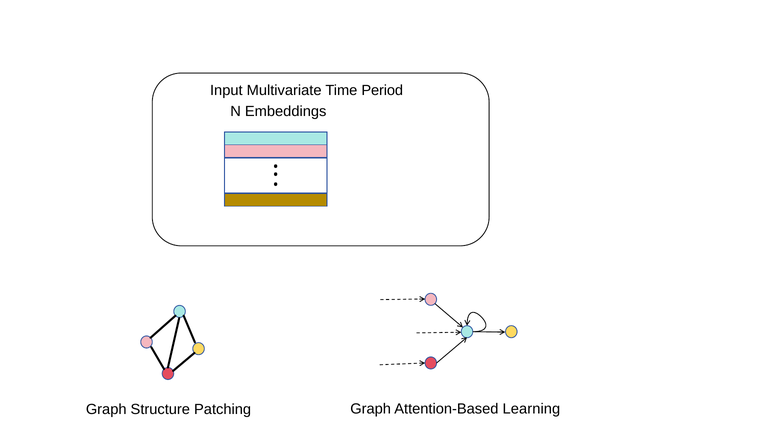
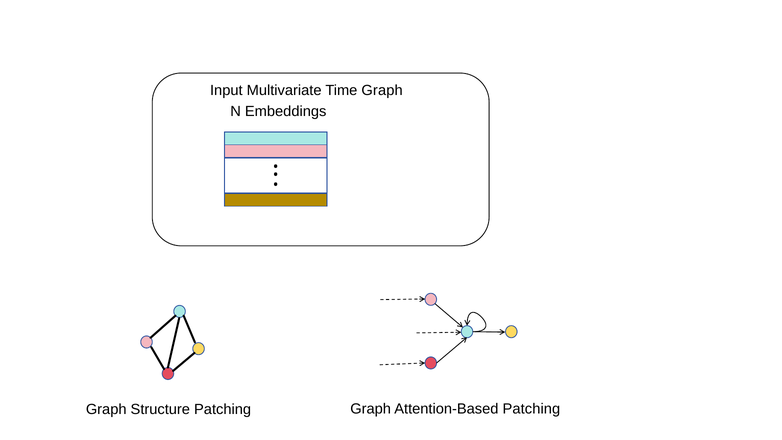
Time Period: Period -> Graph (382, 90)
Attention-Based Learning: Learning -> Patching (531, 409)
